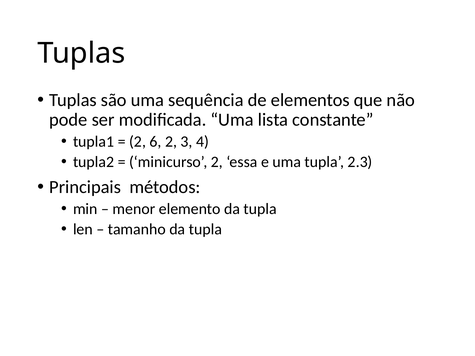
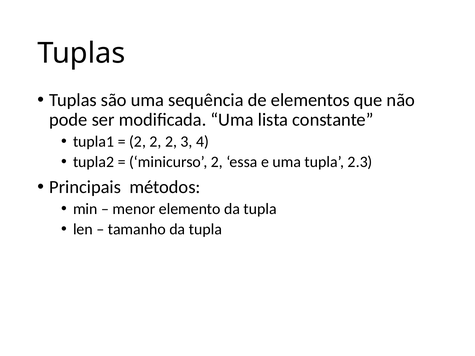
6: 6 -> 2 (156, 142)
